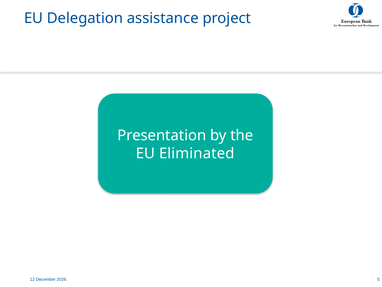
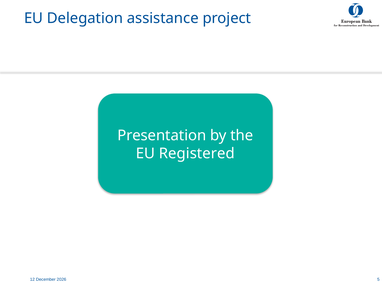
Eliminated: Eliminated -> Registered (197, 153)
